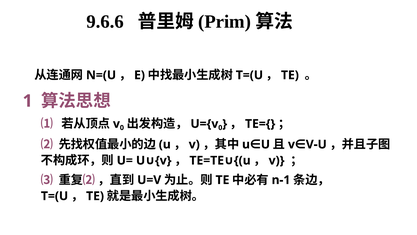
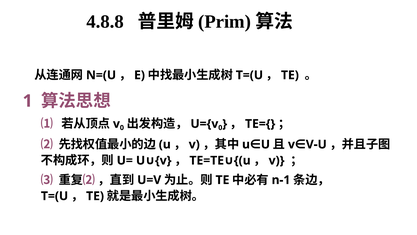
9.6.6: 9.6.6 -> 4.8.8 (105, 22)
